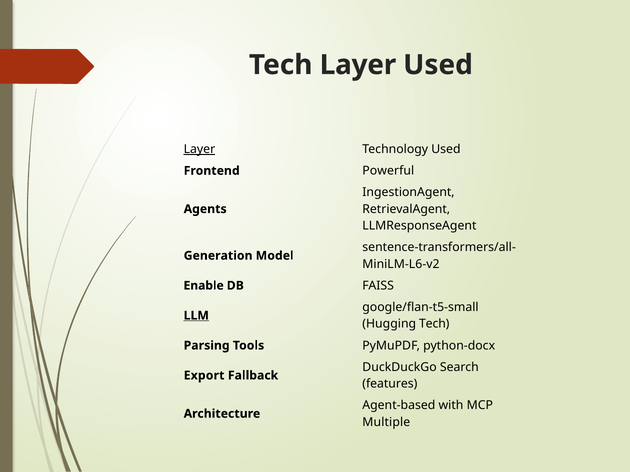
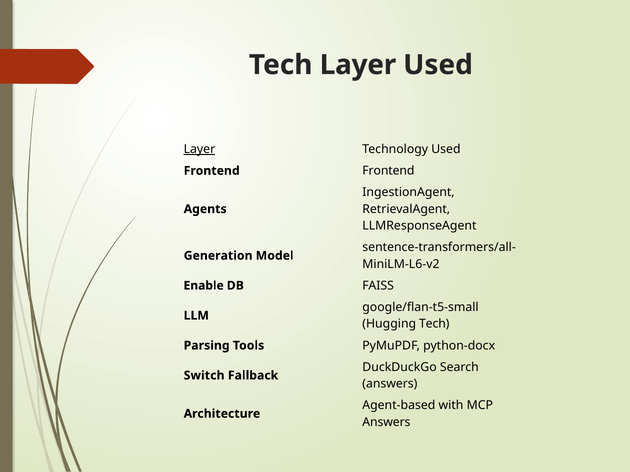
Frontend Powerful: Powerful -> Frontend (388, 171)
LLM underline: present -> none (196, 316)
Export: Export -> Switch (204, 376)
features: features -> answers (390, 384)
Multiple: Multiple -> Answers (386, 422)
